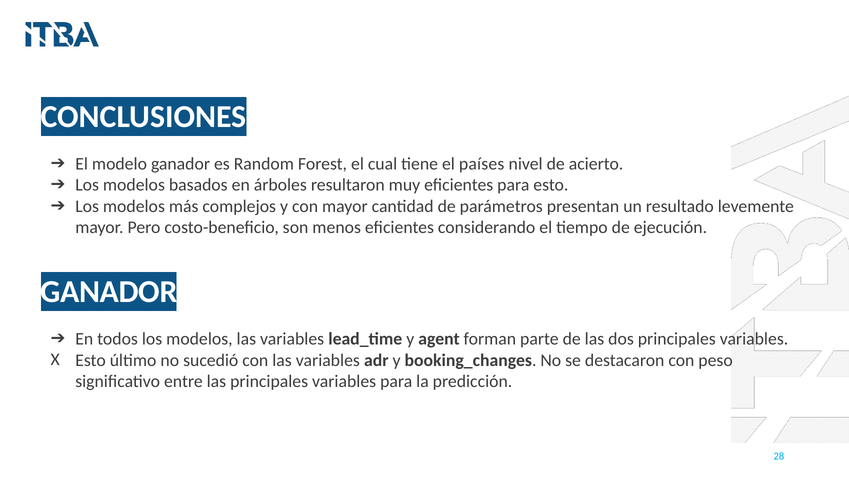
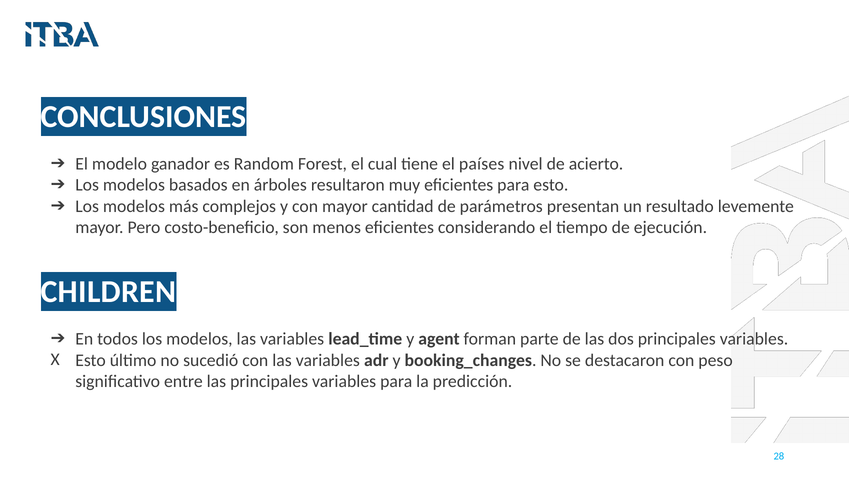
GANADOR: GANADOR -> CHILDREN (109, 292)
